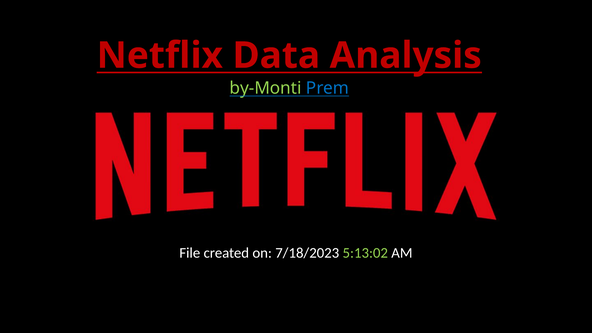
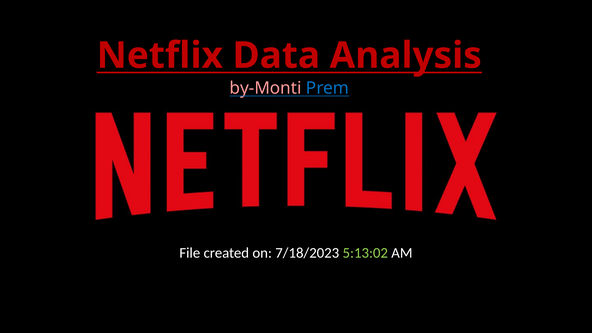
by-Monti colour: light green -> pink (266, 88)
